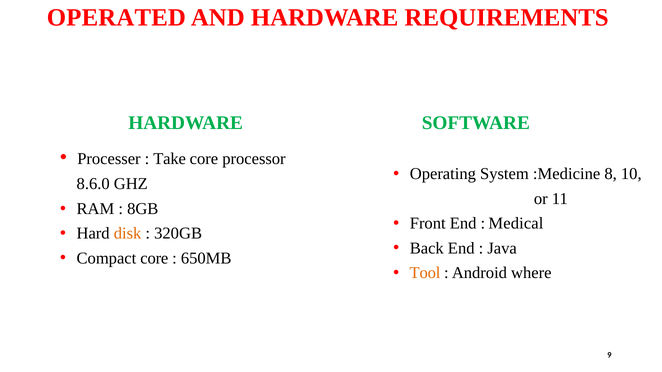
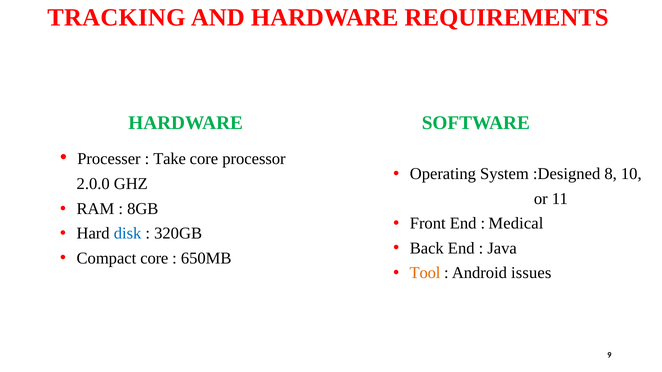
OPERATED: OPERATED -> TRACKING (116, 18)
:Medicine: :Medicine -> :Designed (567, 174)
8.6.0: 8.6.0 -> 2.0.0 (93, 184)
disk colour: orange -> blue (128, 234)
where: where -> issues (531, 273)
